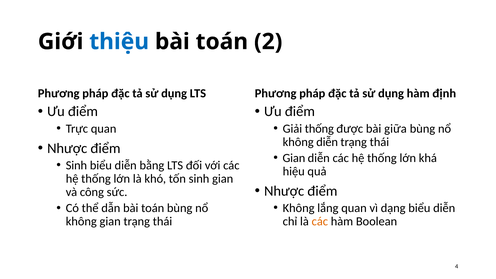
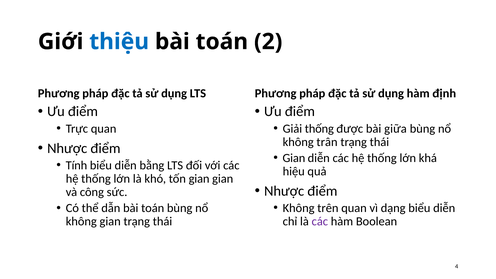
không diễn: diễn -> trân (327, 142)
Sinh: Sinh -> Tính (76, 165)
tốn sinh: sinh -> gian (199, 179)
lắng: lắng -> trên (328, 208)
các colour: orange -> purple (320, 221)
